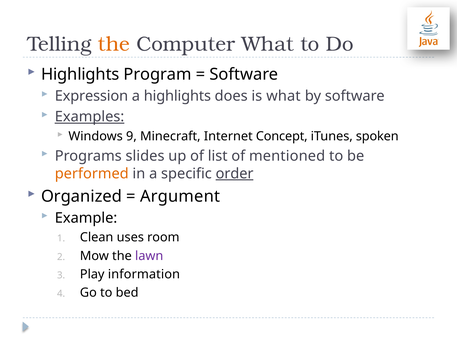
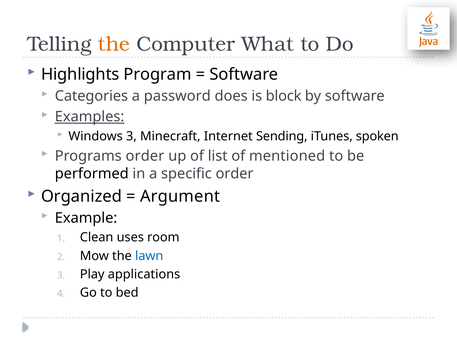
Expression: Expression -> Categories (91, 96)
a highlights: highlights -> password (177, 96)
is what: what -> block (284, 96)
Windows 9: 9 -> 3 (131, 136)
Concept: Concept -> Sending (282, 136)
Programs slides: slides -> order (145, 156)
performed colour: orange -> black (92, 173)
order underline: present -> none (235, 173)
lawn colour: purple -> blue (149, 256)
information: information -> applications (144, 274)
